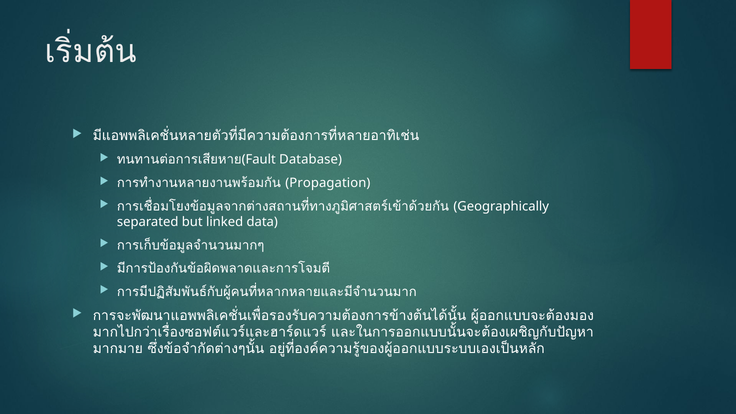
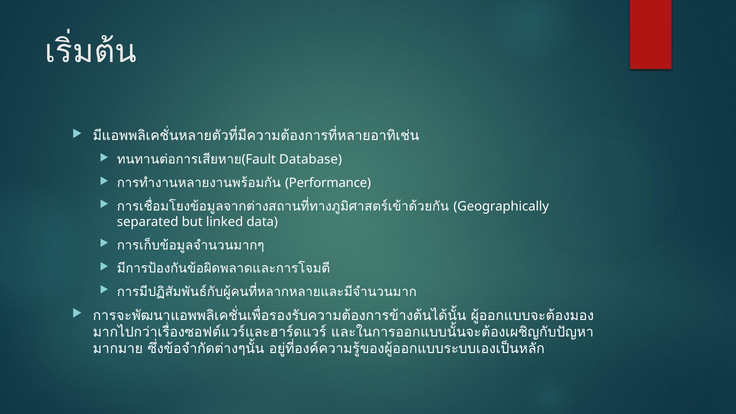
Propagation: Propagation -> Performance (328, 183)
